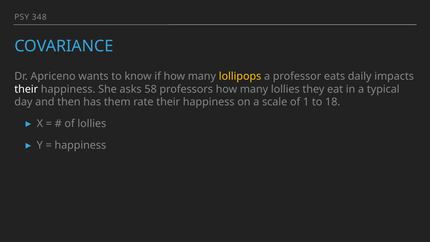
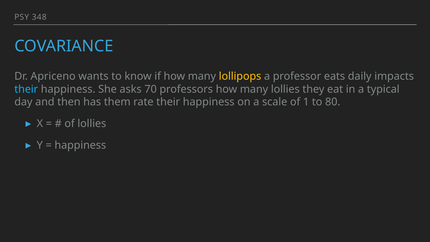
their colour: white -> light blue (26, 89)
58: 58 -> 70 (151, 89)
18: 18 -> 80 (333, 102)
